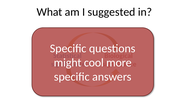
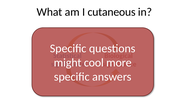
suggested: suggested -> cutaneous (112, 12)
